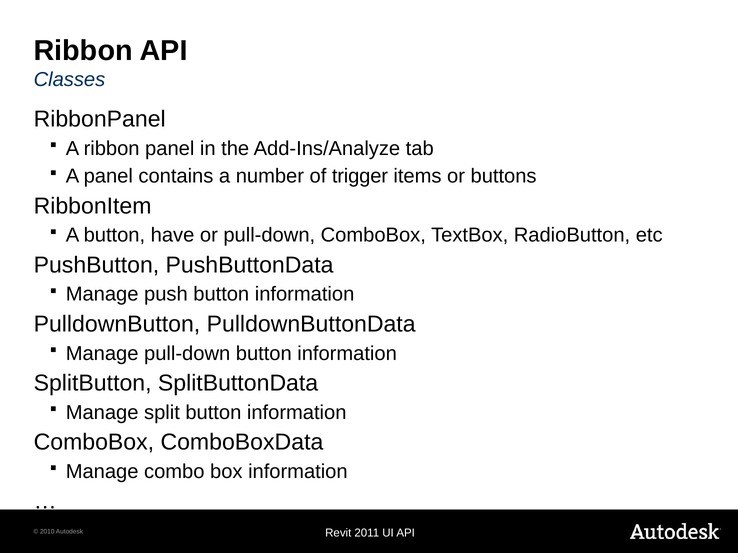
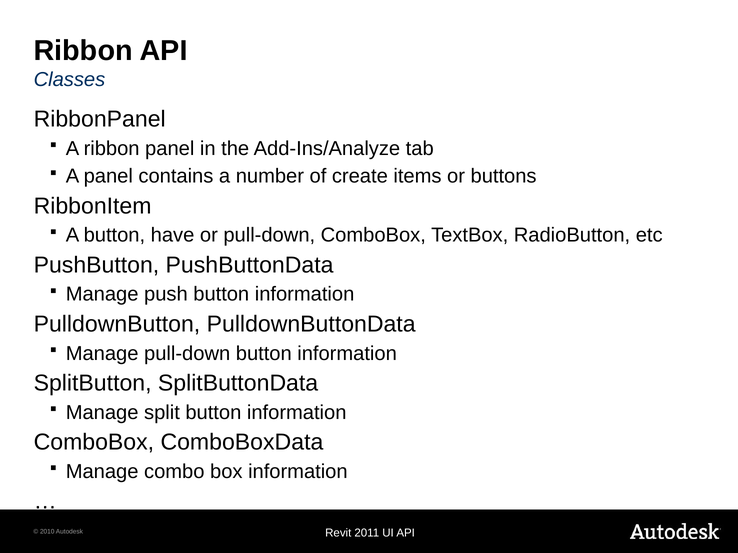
trigger: trigger -> create (360, 176)
